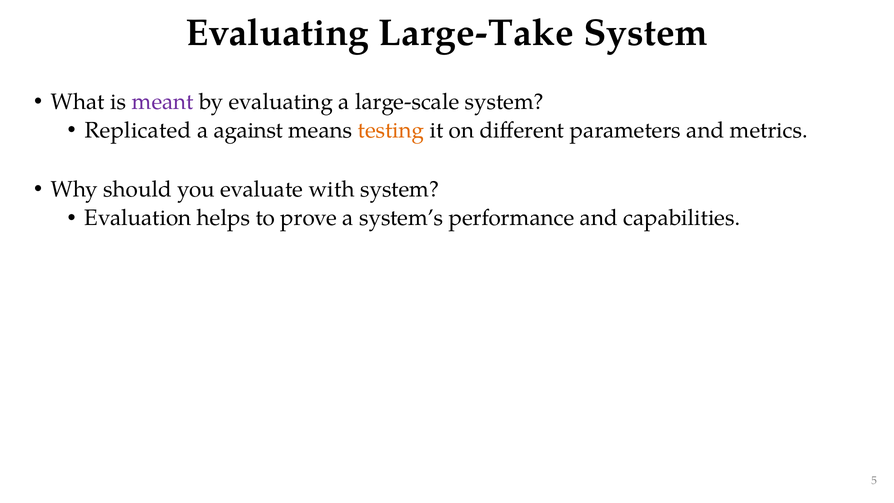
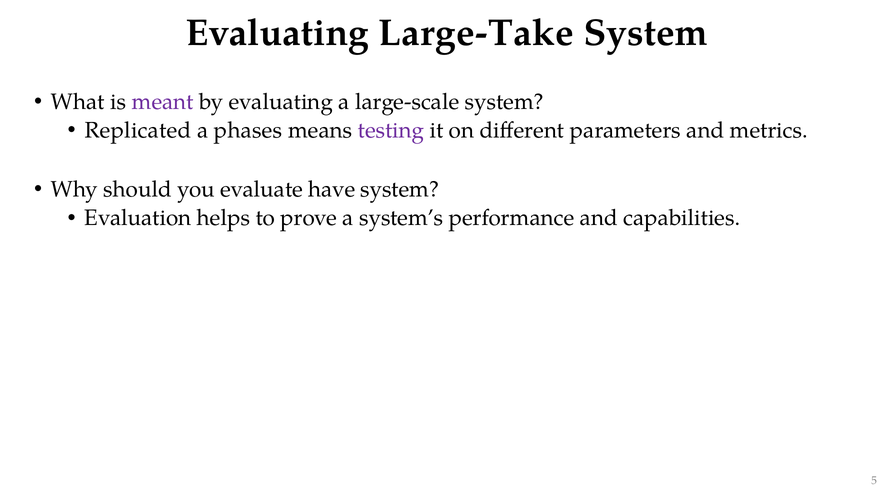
against: against -> phases (248, 130)
testing colour: orange -> purple (391, 130)
with: with -> have (332, 189)
